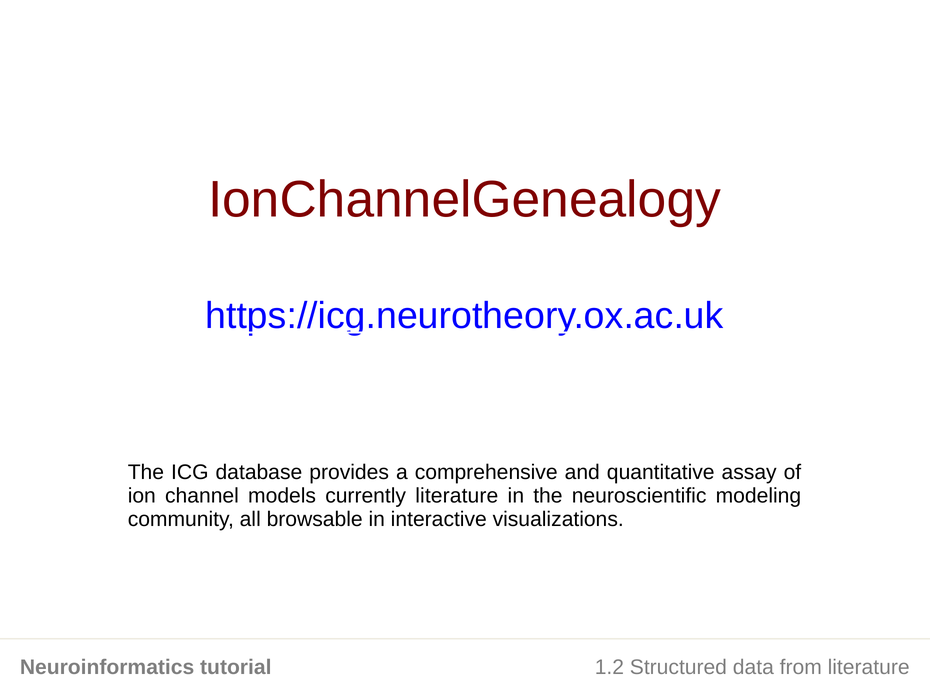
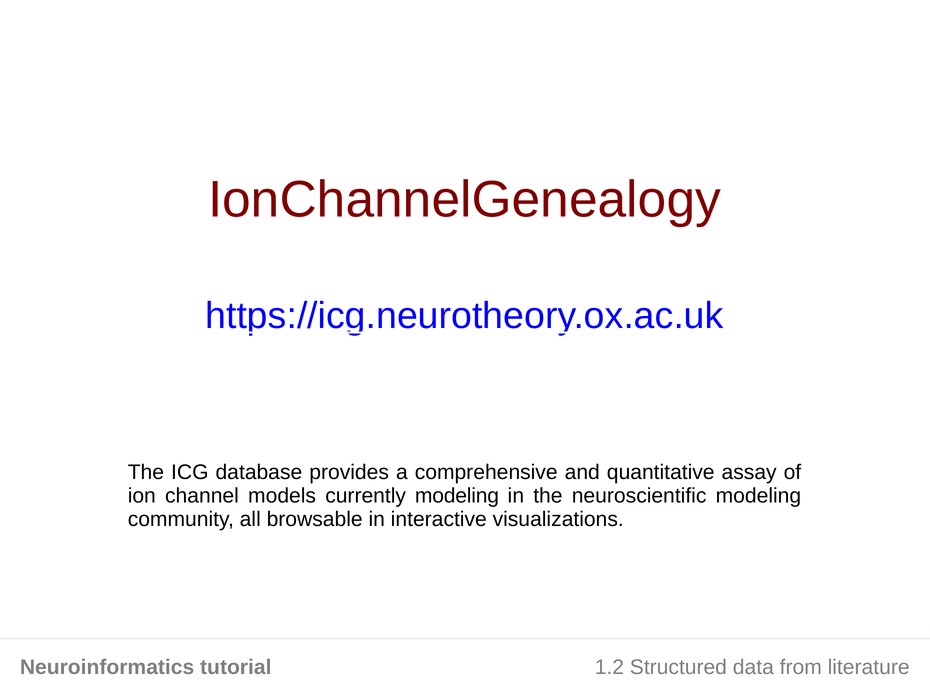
currently literature: literature -> modeling (457, 496)
